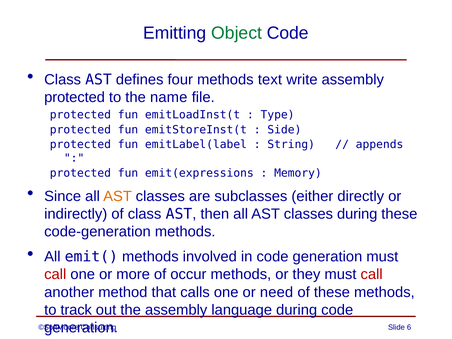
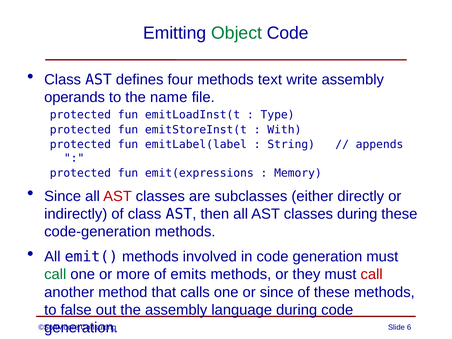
protected: protected -> operands (75, 97)
Side: Side -> With (284, 130)
AST colour: orange -> red (118, 196)
call colour: red -> green (55, 274)
occur: occur -> emits (188, 274)
or need: need -> since (277, 292)
track: track -> false (76, 310)
